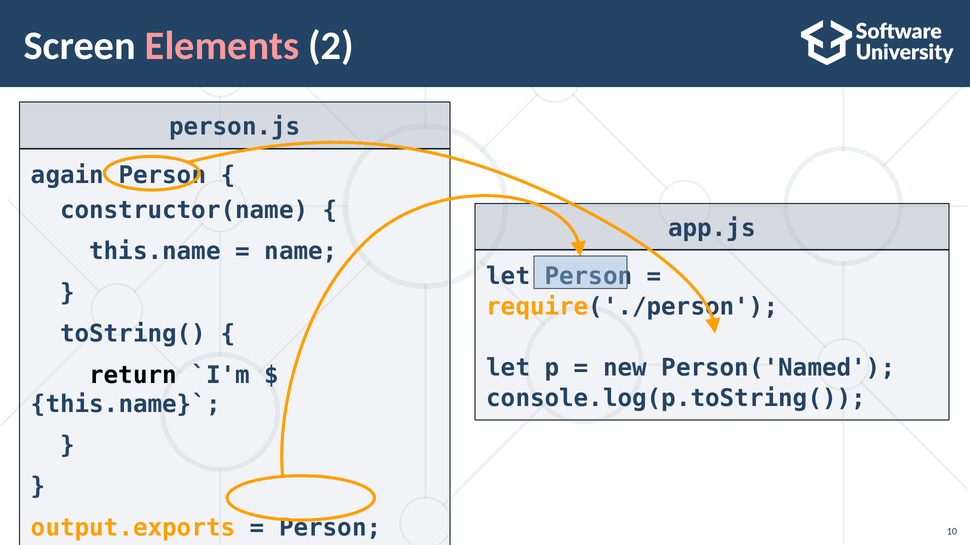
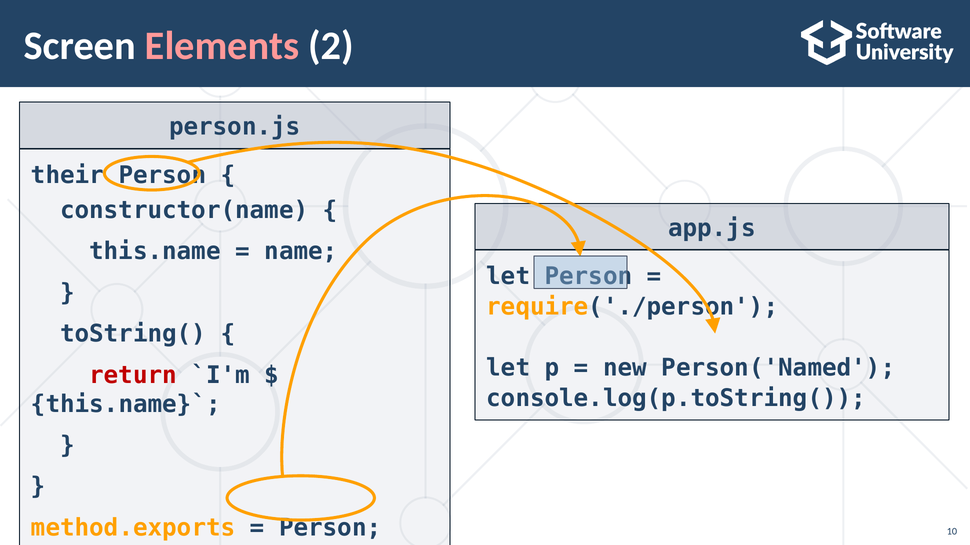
again: again -> their (67, 175)
return colour: black -> red (133, 375)
output.exports: output.exports -> method.exports (133, 528)
